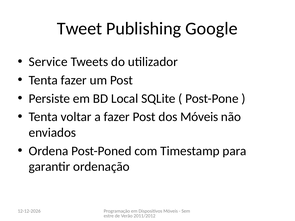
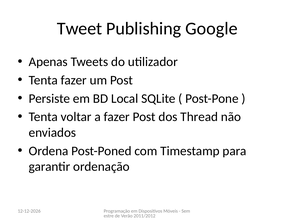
Service: Service -> Apenas (48, 62)
dos Móveis: Móveis -> Thread (199, 117)
